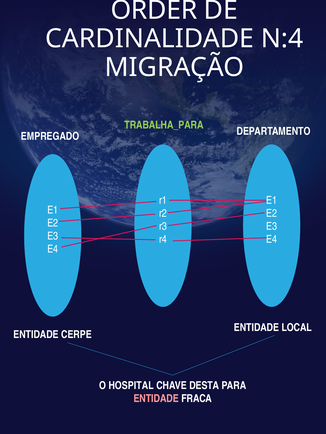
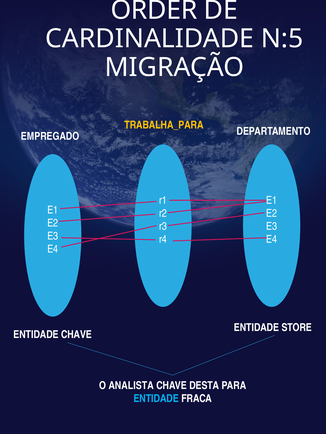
N:4: N:4 -> N:5 (282, 39)
TRABALHA_PARA colour: light green -> yellow (164, 125)
LOCAL: LOCAL -> STORE (297, 328)
ENTIDADE CERPE: CERPE -> CHAVE (76, 335)
HOSPITAL: HOSPITAL -> ANALISTA (131, 386)
ENTIDADE colour: pink -> light blue (156, 399)
